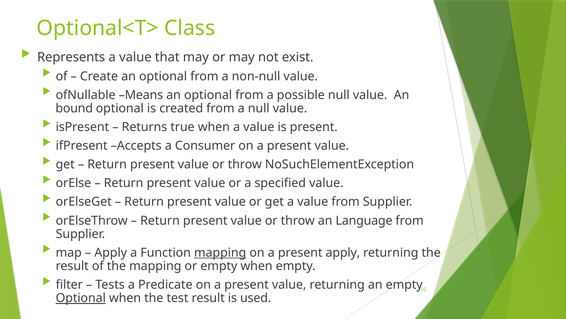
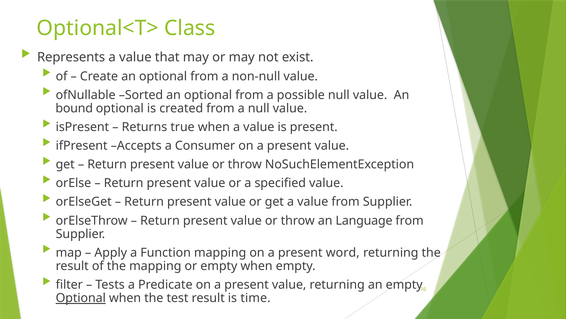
Means: Means -> Sorted (141, 95)
mapping underline: present -> none (220, 252)
present apply: apply -> word (343, 252)
used: used -> time (256, 298)
